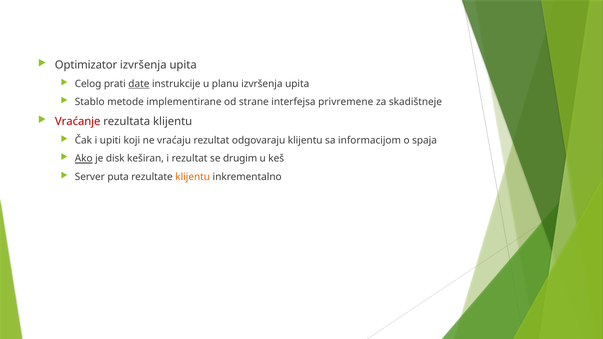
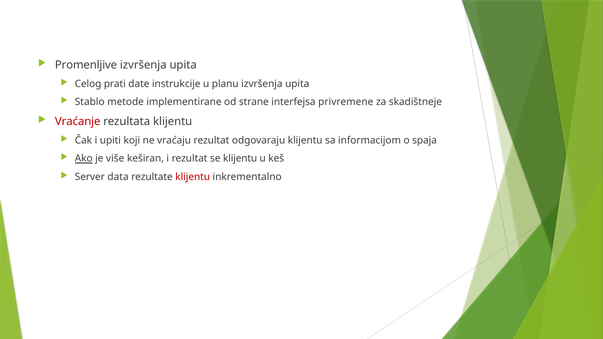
Optimizator: Optimizator -> Promenljive (86, 65)
date underline: present -> none (139, 84)
disk: disk -> više (115, 159)
se drugim: drugim -> klijentu (240, 159)
puta: puta -> data (118, 177)
klijentu colour: orange -> red (193, 177)
